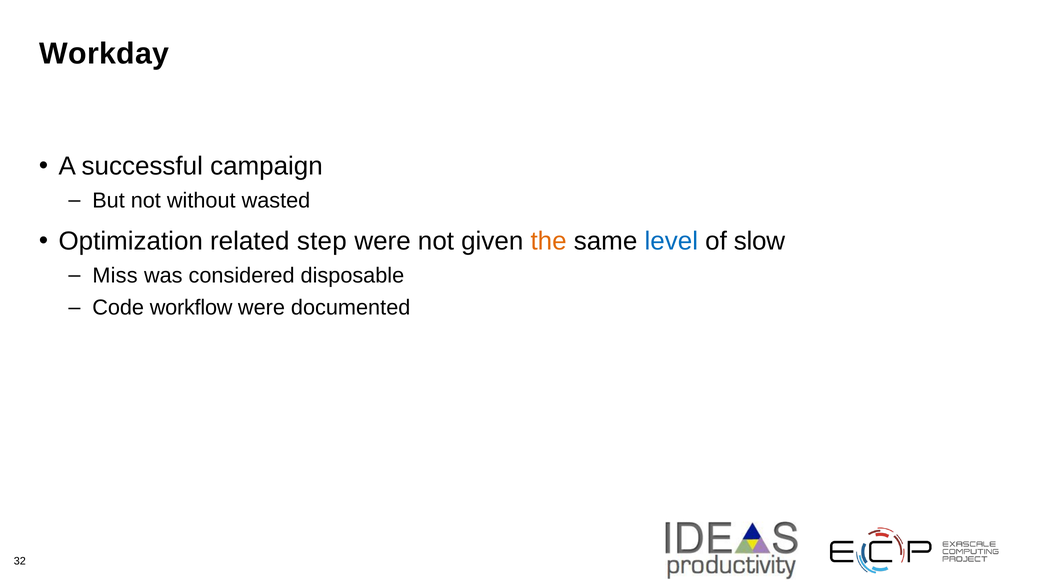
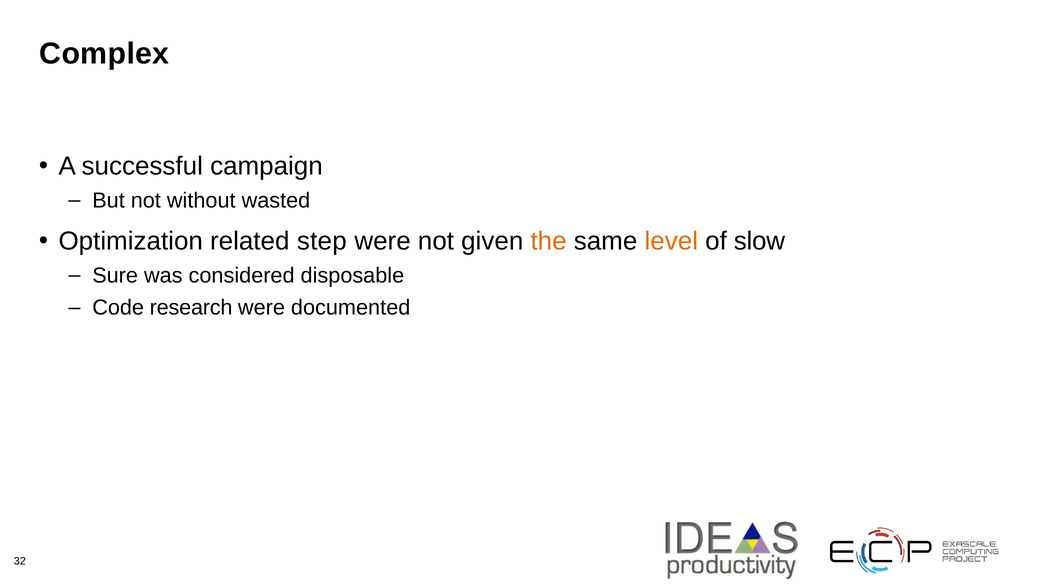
Workday: Workday -> Complex (104, 54)
level colour: blue -> orange (671, 241)
Miss: Miss -> Sure (115, 276)
workflow: workflow -> research (191, 308)
